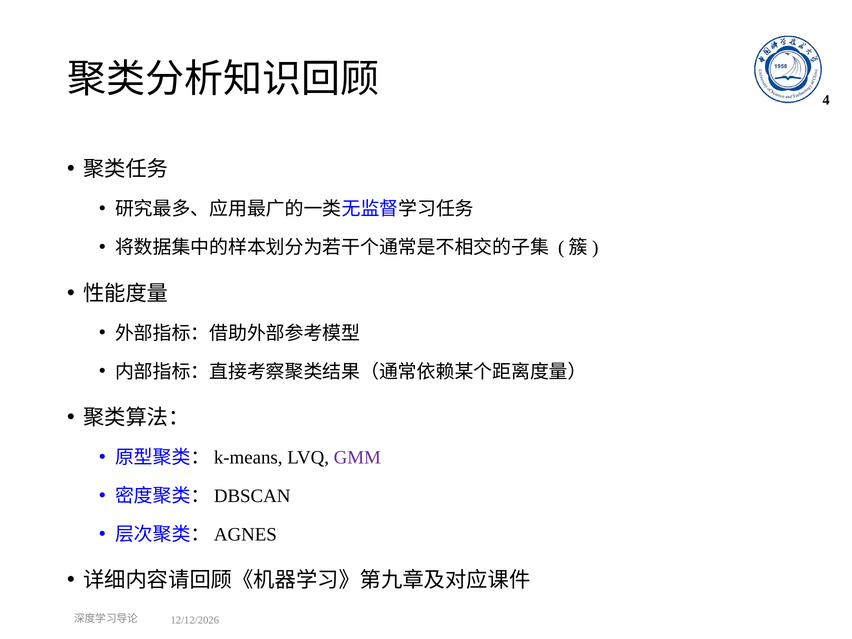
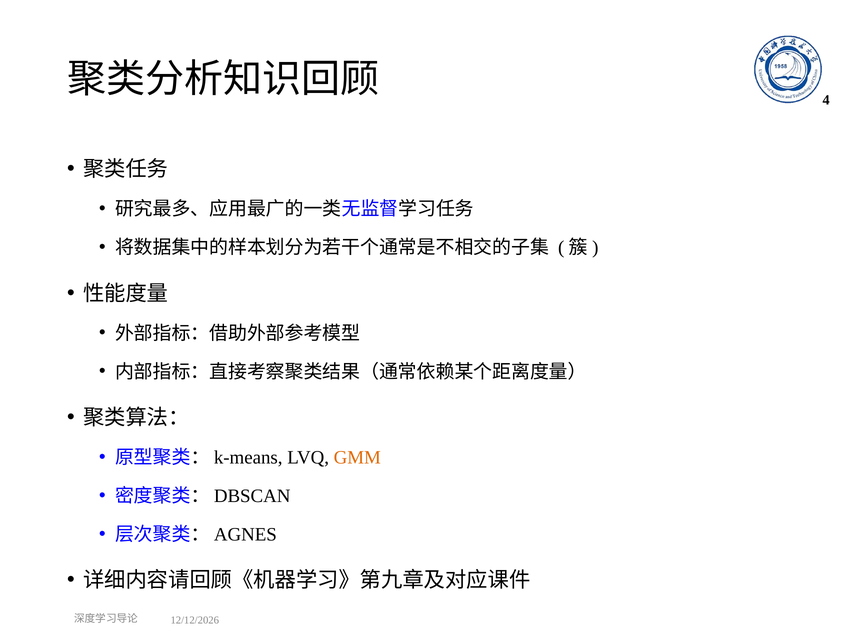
GMM colour: purple -> orange (357, 457)
